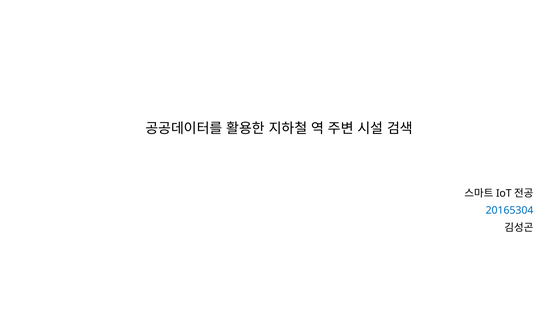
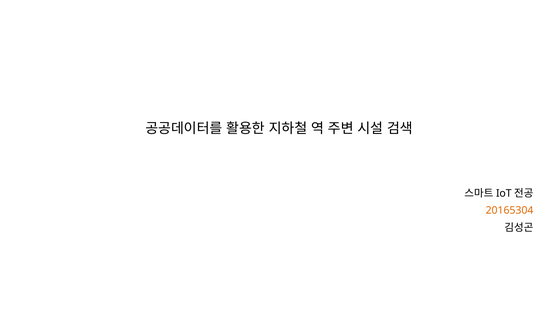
20165304 colour: blue -> orange (509, 210)
